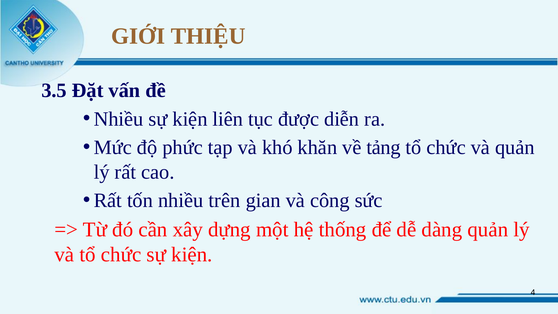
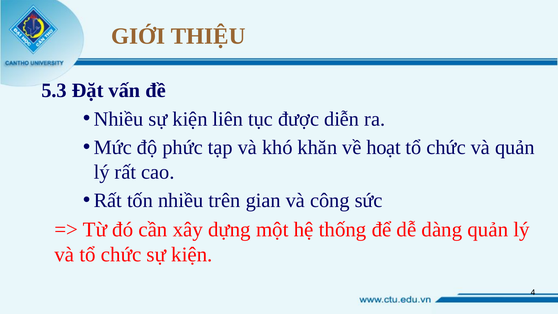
3.5: 3.5 -> 5.3 (54, 90)
tảng: tảng -> hoạt (384, 147)
